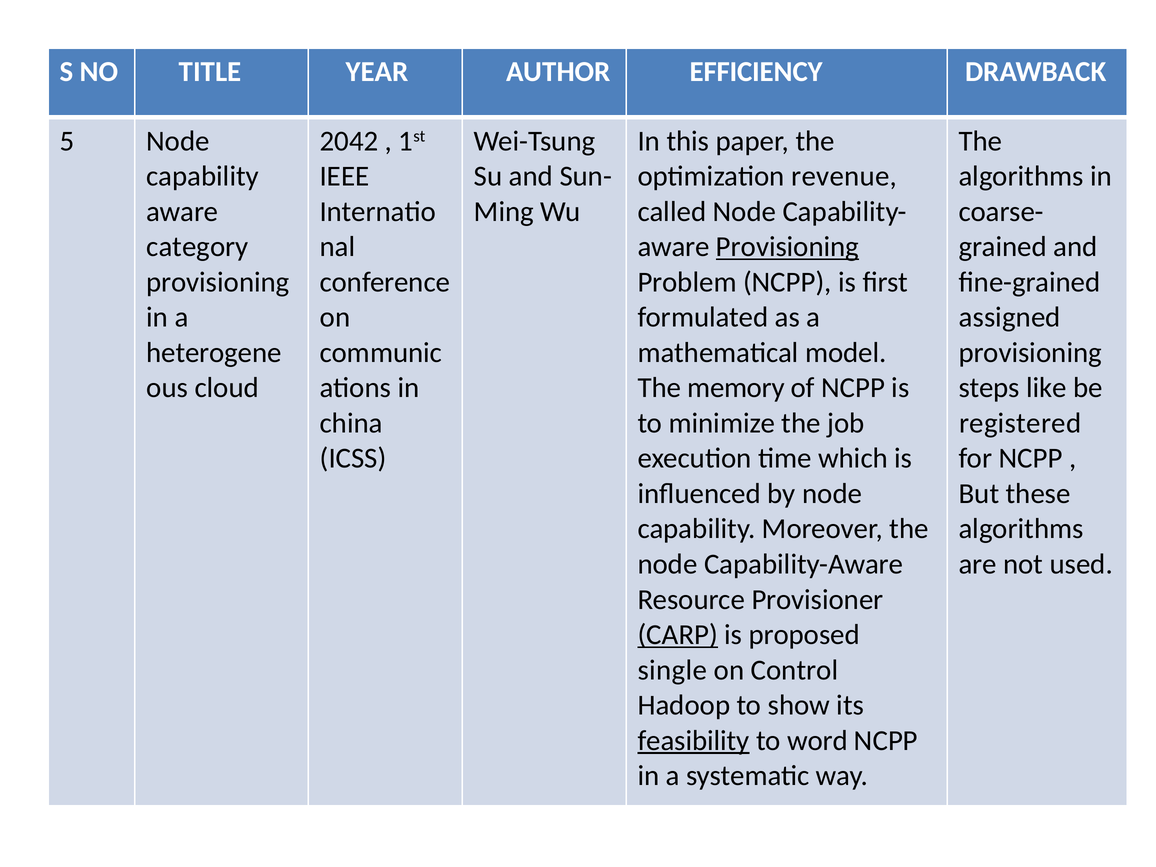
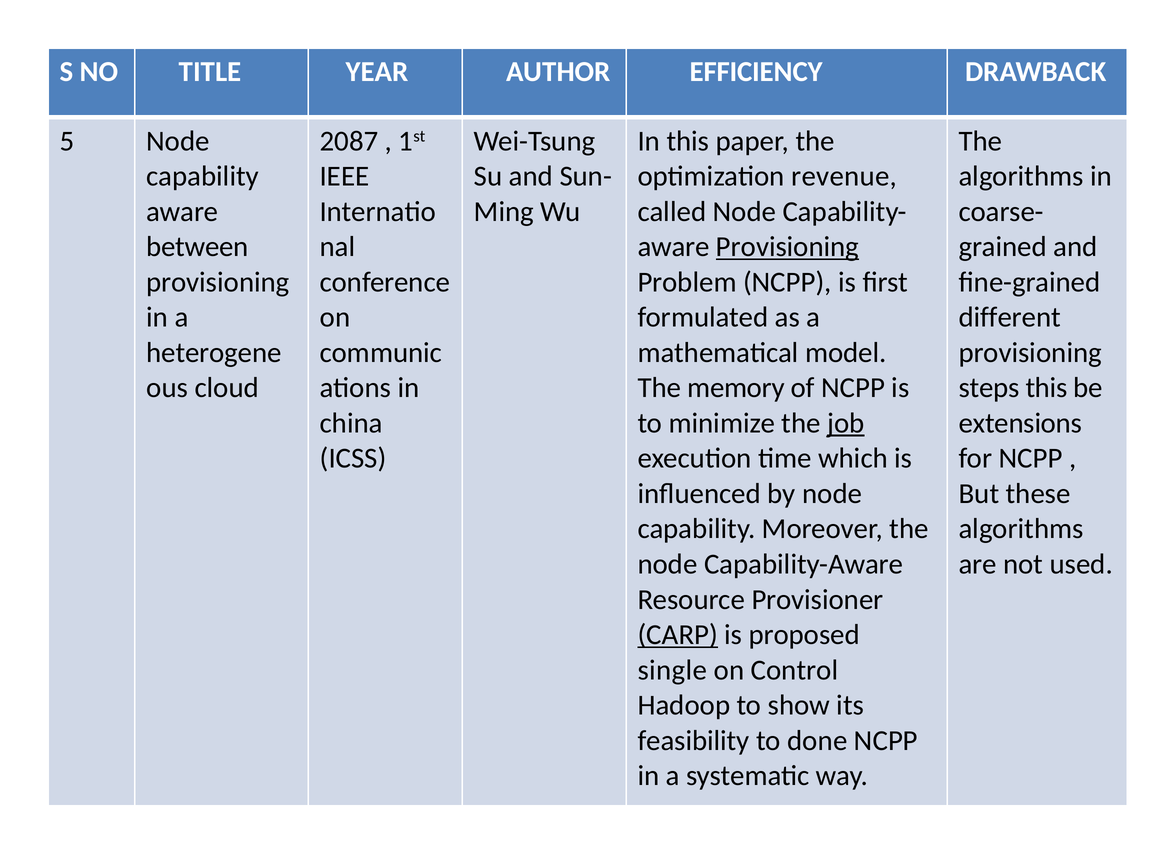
2042: 2042 -> 2087 (349, 141)
category: category -> between (198, 247)
assigned: assigned -> different (1010, 317)
steps like: like -> this (1047, 388)
job underline: none -> present (846, 423)
registered: registered -> extensions (1020, 423)
feasibility underline: present -> none (694, 741)
word: word -> done (817, 741)
